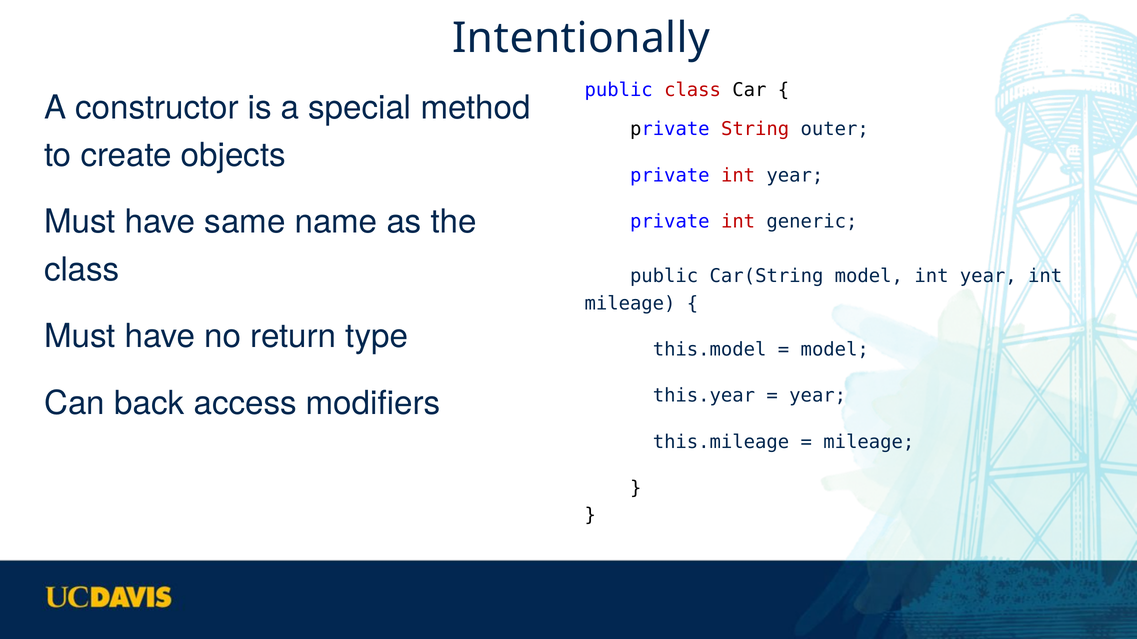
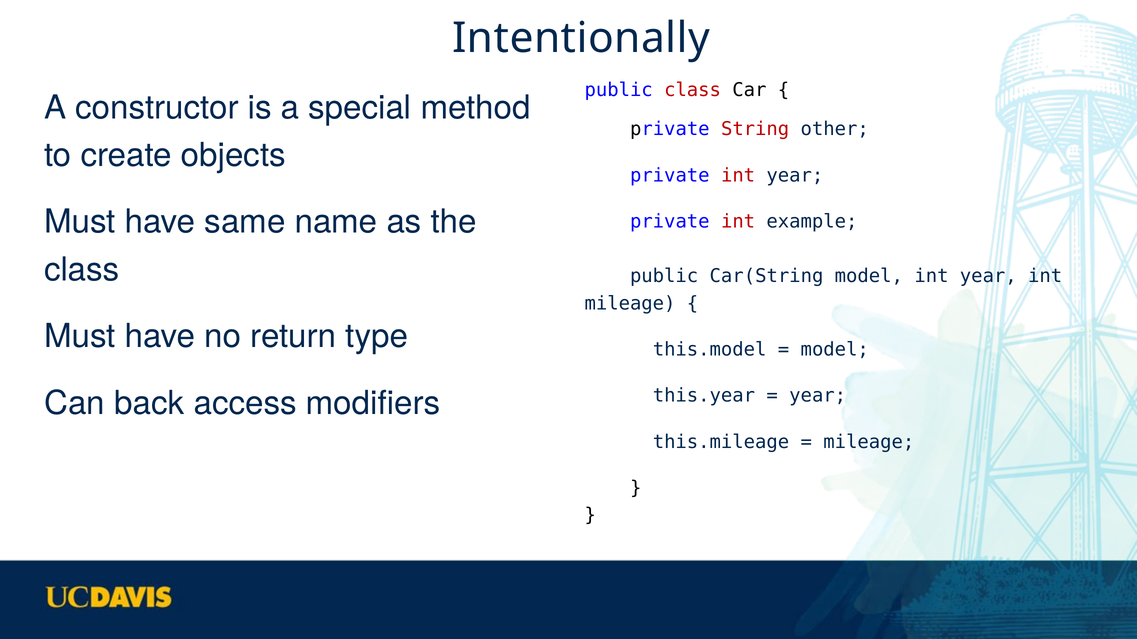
outer: outer -> other (835, 129)
generic: generic -> example (812, 222)
